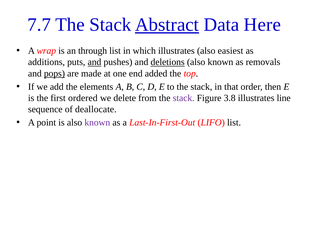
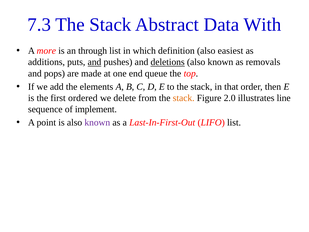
7.7: 7.7 -> 7.3 (39, 25)
Abstract underline: present -> none (167, 25)
Here: Here -> With (262, 25)
wrap: wrap -> more (46, 51)
which illustrates: illustrates -> definition (176, 51)
pops underline: present -> none (54, 73)
added: added -> queue (156, 73)
stack colour: purple -> orange (184, 98)
3.8: 3.8 -> 2.0 (230, 98)
deallocate: deallocate -> implement (96, 109)
